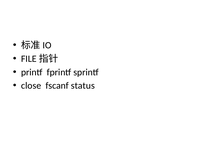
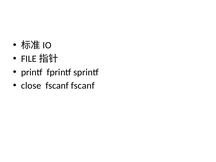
fscanf status: status -> fscanf (83, 86)
